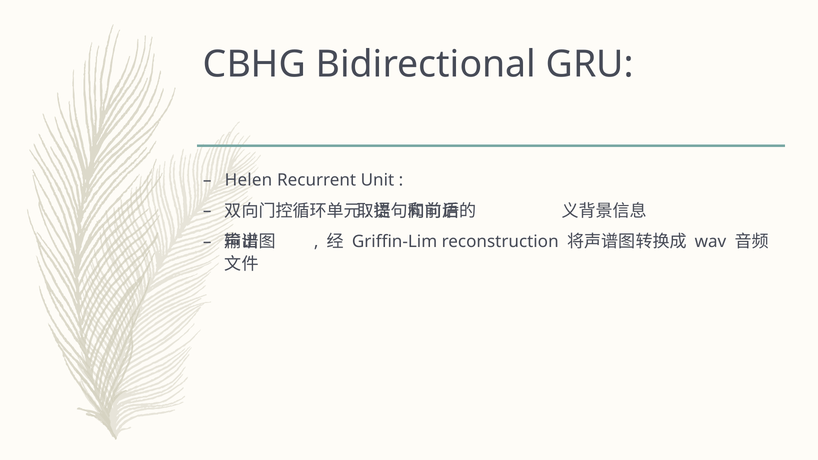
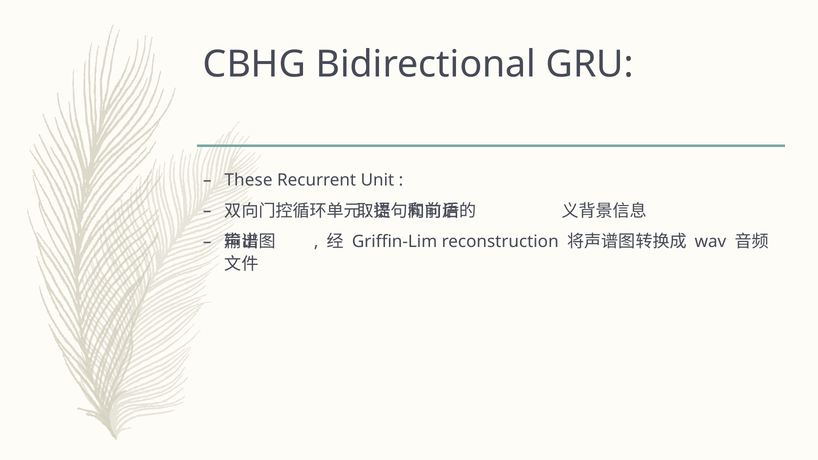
Helen: Helen -> These (248, 180)
